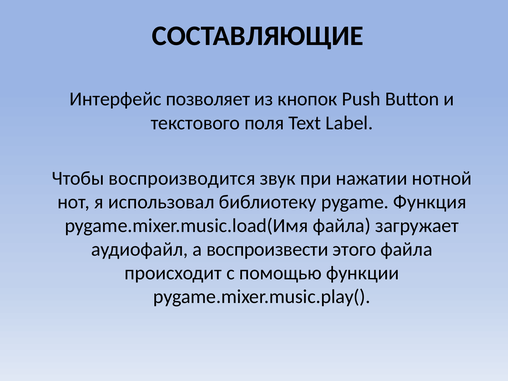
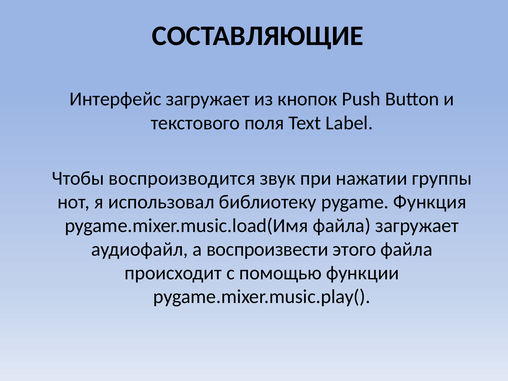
Интерфейс позволяет: позволяет -> загружает (208, 99)
нотной: нотной -> группы (442, 178)
